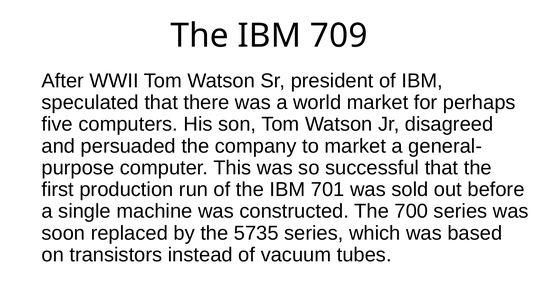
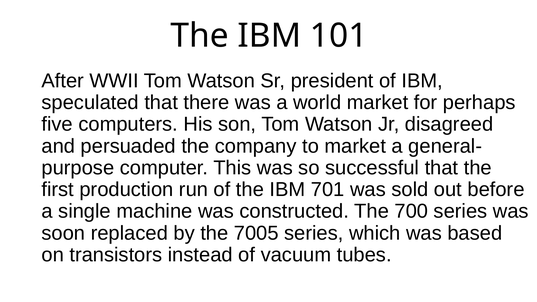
709: 709 -> 101 (339, 36)
5735: 5735 -> 7005 (256, 233)
